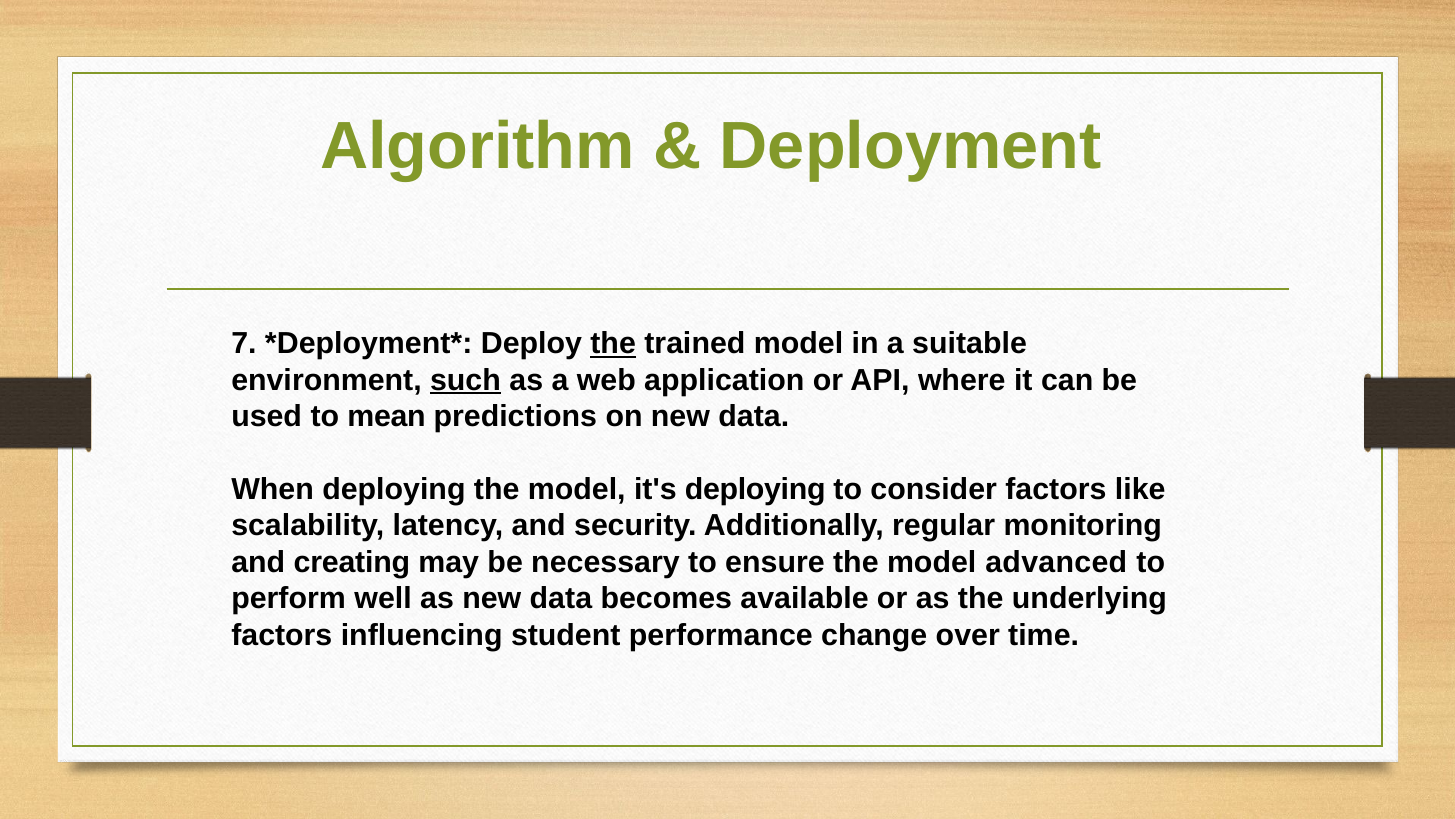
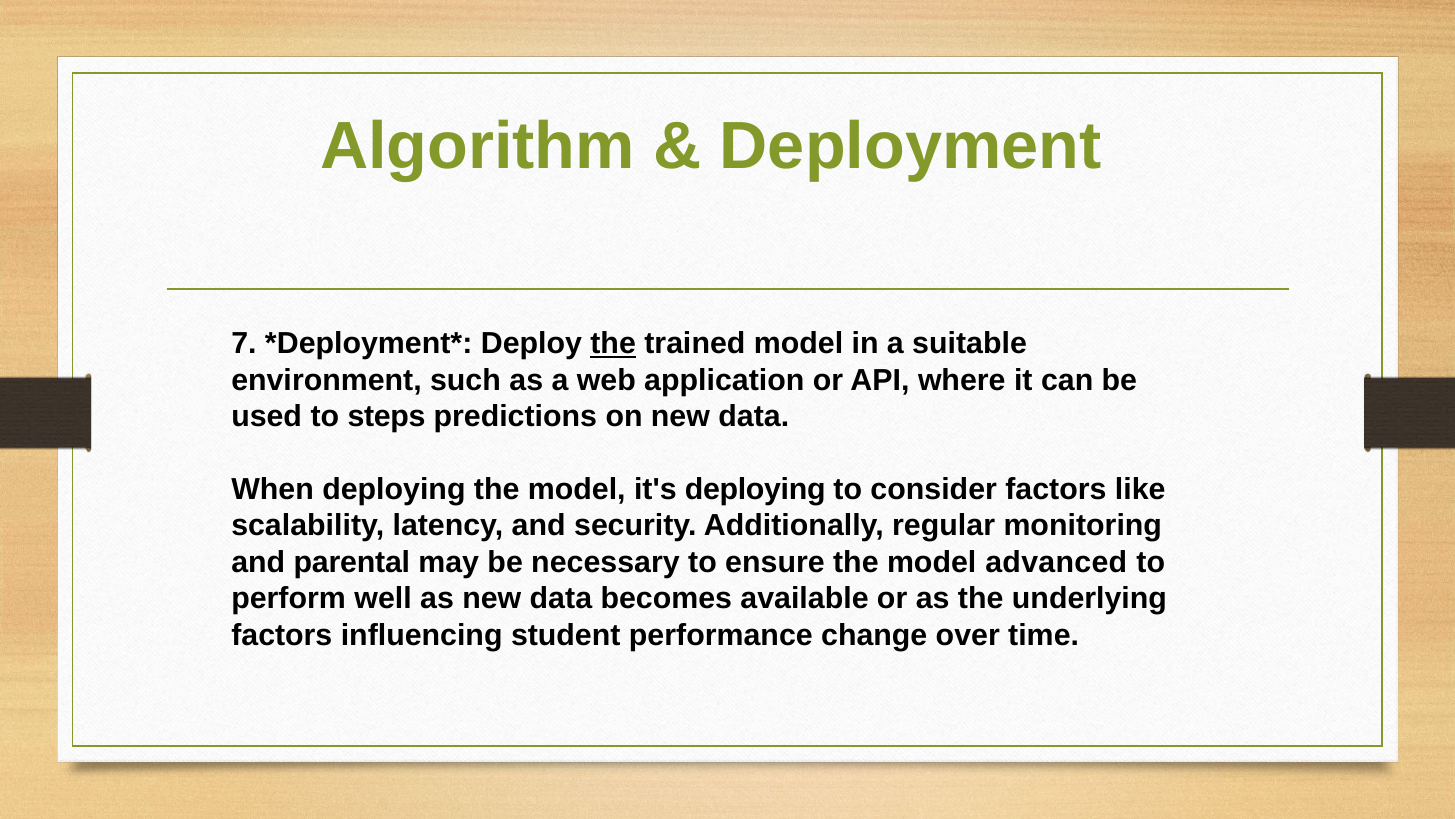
such underline: present -> none (465, 380)
mean: mean -> steps (387, 416)
creating: creating -> parental (352, 562)
